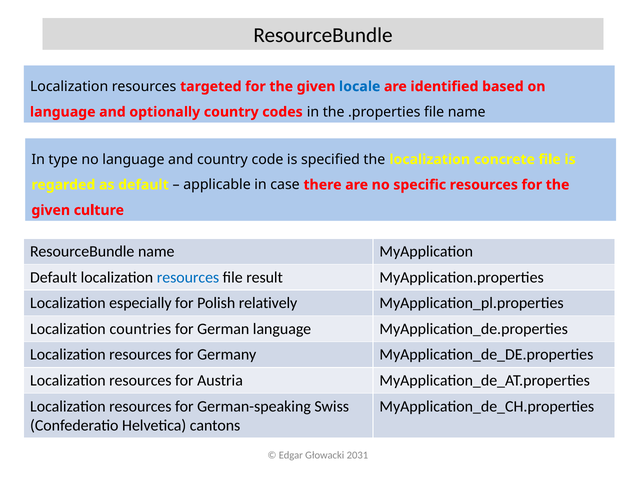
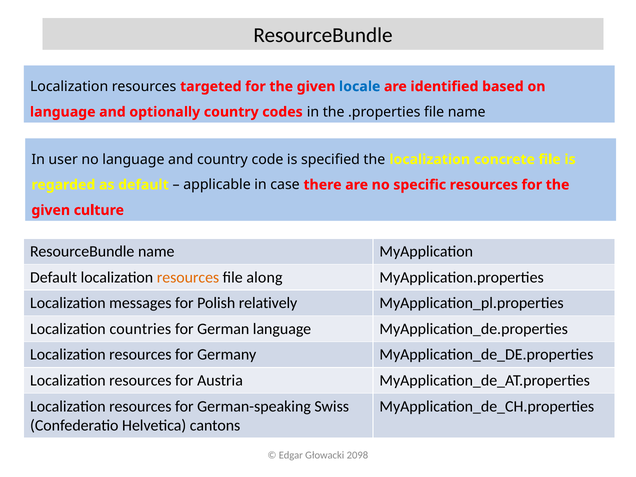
type: type -> user (63, 159)
resources colour: blue -> orange (188, 277)
result: result -> along (264, 277)
especially: especially -> messages (140, 303)
2031: 2031 -> 2098 (357, 455)
